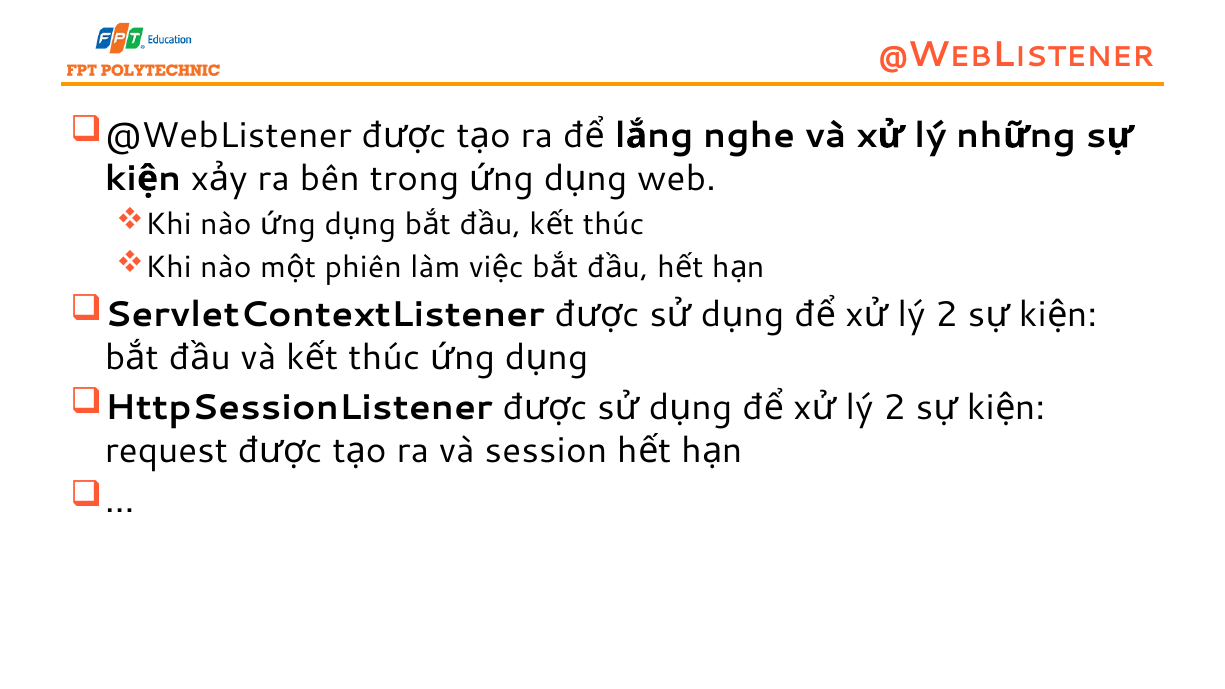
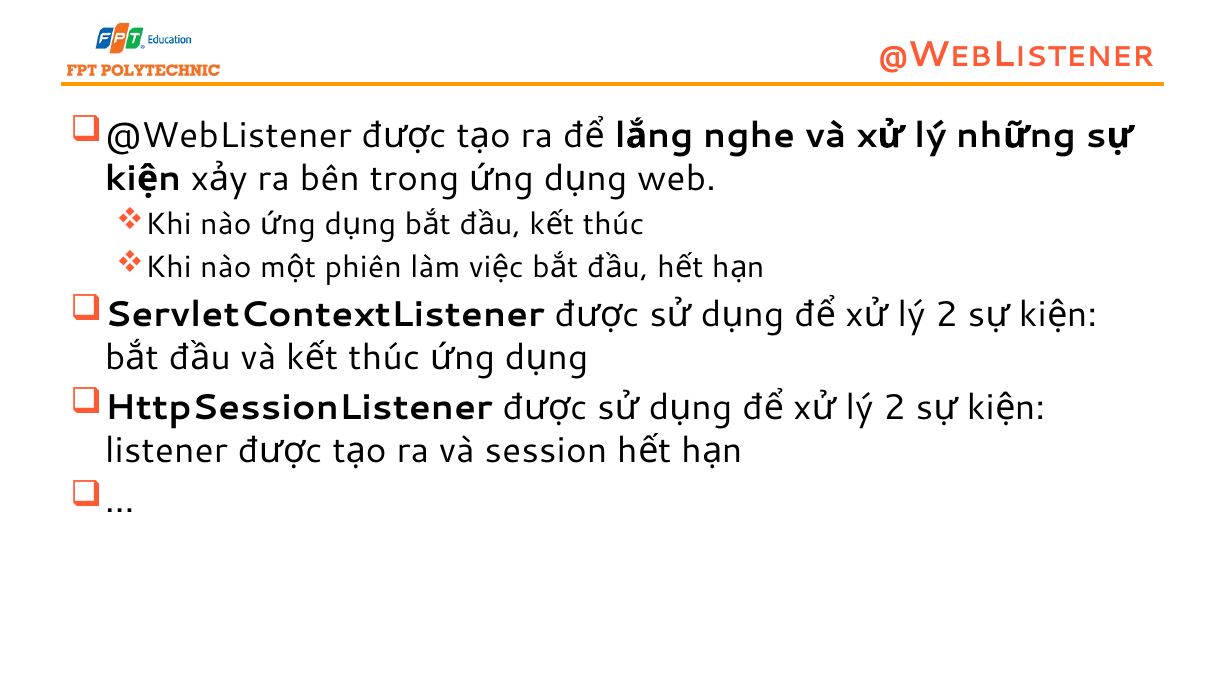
request: request -> listener (166, 450)
